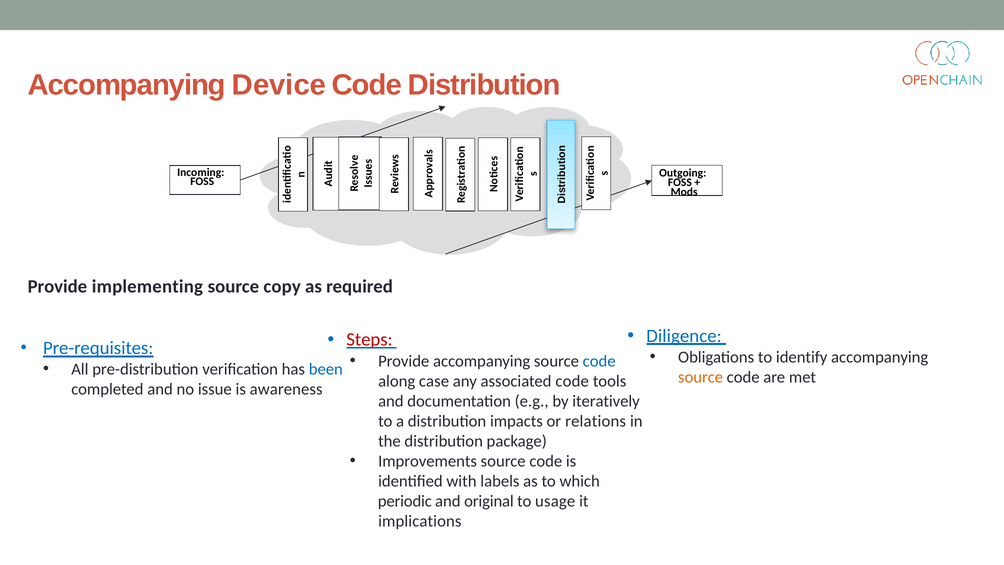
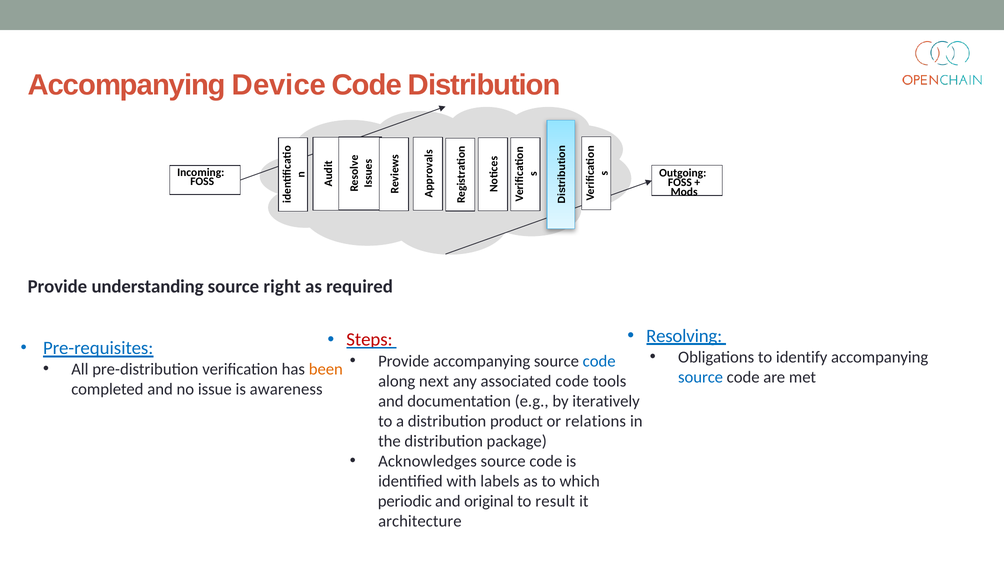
implementing: implementing -> understanding (148, 286)
copy: copy -> right (282, 286)
Diligence: Diligence -> Resolving (684, 336)
been colour: blue -> orange (326, 369)
source colour: orange -> blue (701, 377)
case: case -> next (434, 381)
impacts: impacts -> product (516, 421)
Improvements: Improvements -> Acknowledges (427, 461)
usage: usage -> result (555, 501)
implications: implications -> architecture (420, 521)
